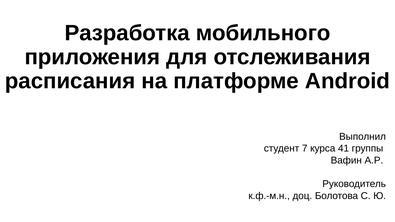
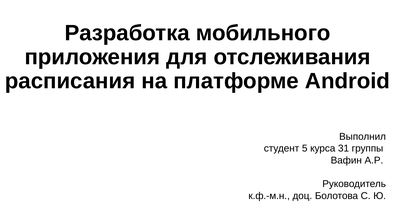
7: 7 -> 5 (305, 149)
41: 41 -> 31 (344, 149)
